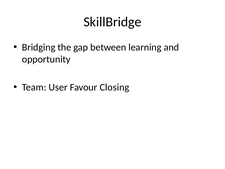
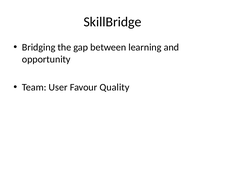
Closing: Closing -> Quality (114, 87)
